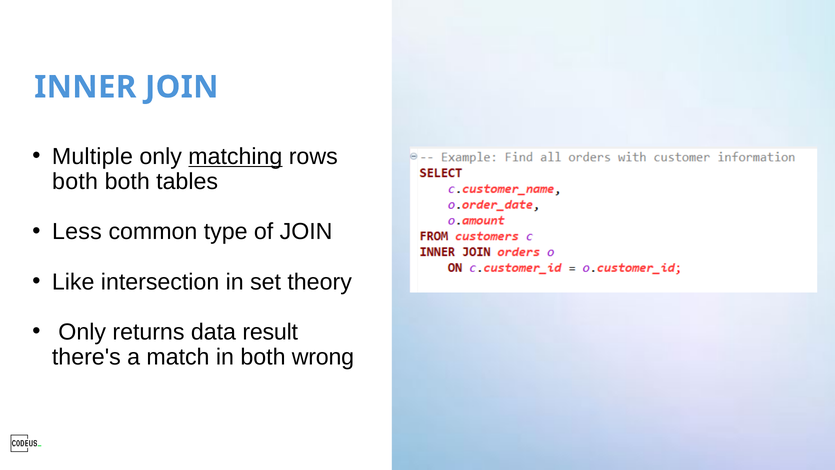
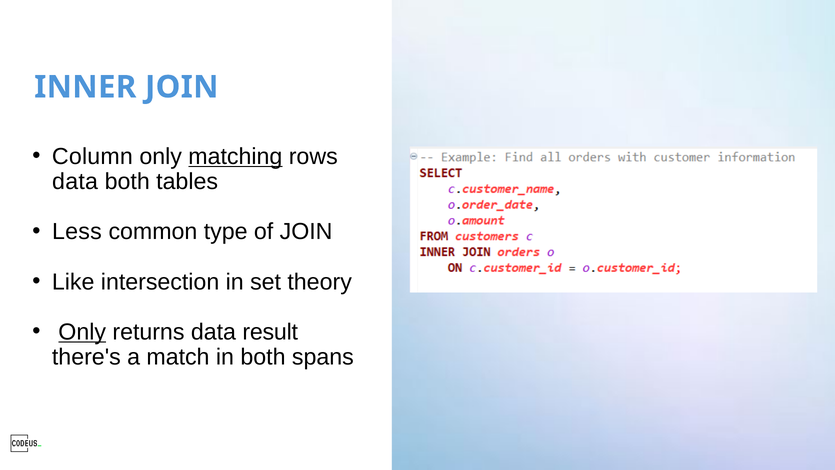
Multiple: Multiple -> Column (92, 156)
both: both -> data (75, 181)
Only underline: none -> present (82, 332)
wrong: wrong -> spans (323, 357)
